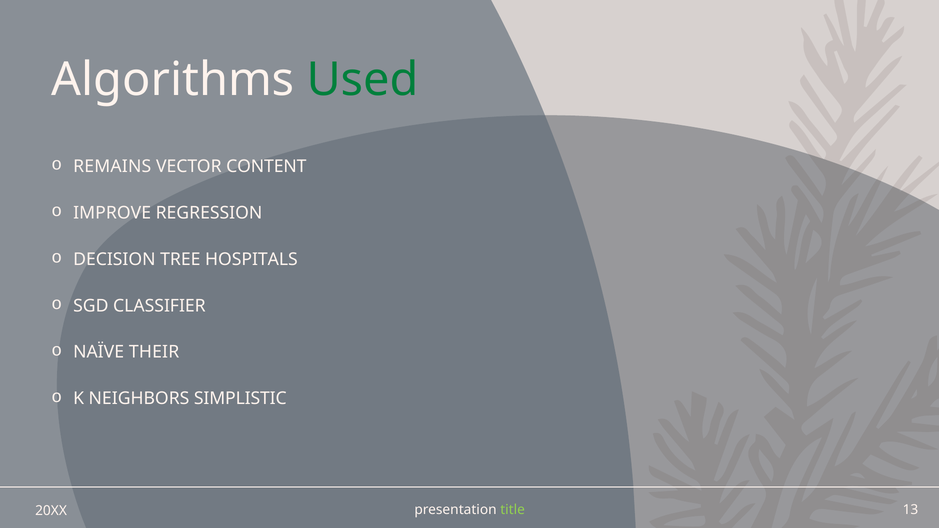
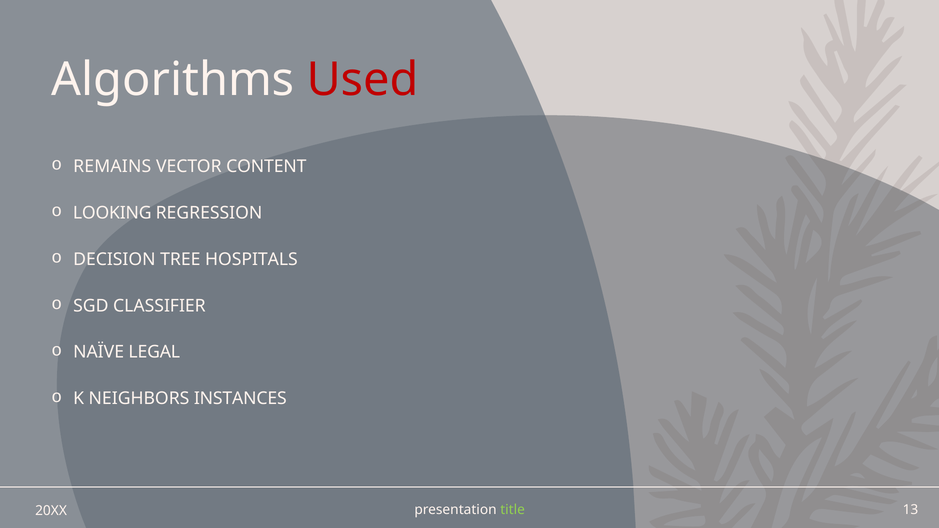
Used colour: green -> red (363, 80)
IMPROVE: IMPROVE -> LOOKING (112, 213)
THEIR: THEIR -> LEGAL (154, 352)
SIMPLISTIC: SIMPLISTIC -> INSTANCES (240, 399)
